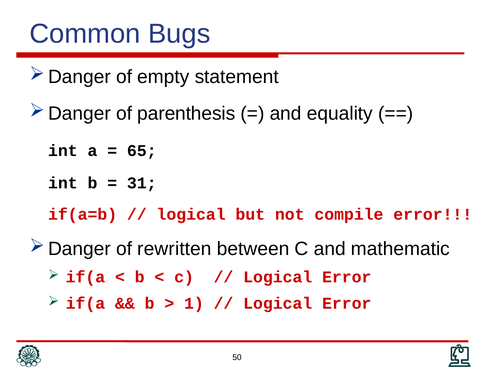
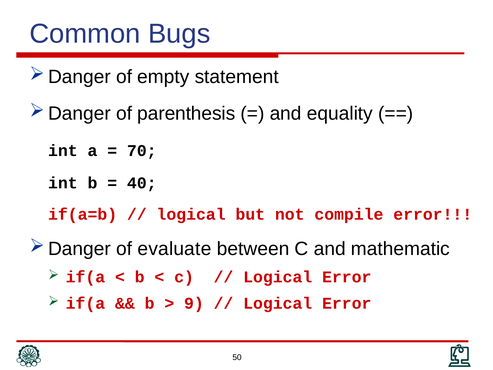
65: 65 -> 70 (142, 151)
31: 31 -> 40 (142, 183)
rewritten: rewritten -> evaluate (174, 249)
1: 1 -> 9 (194, 303)
